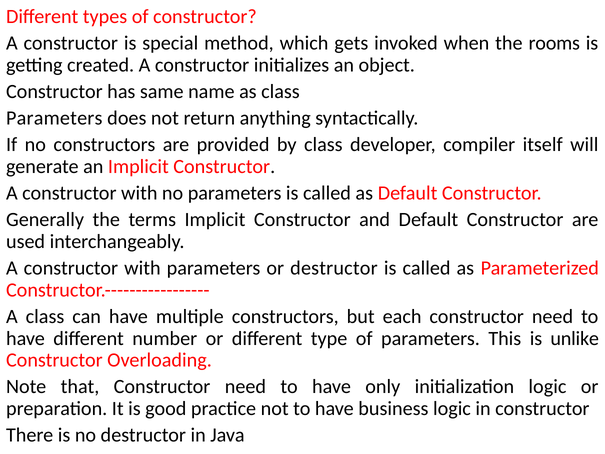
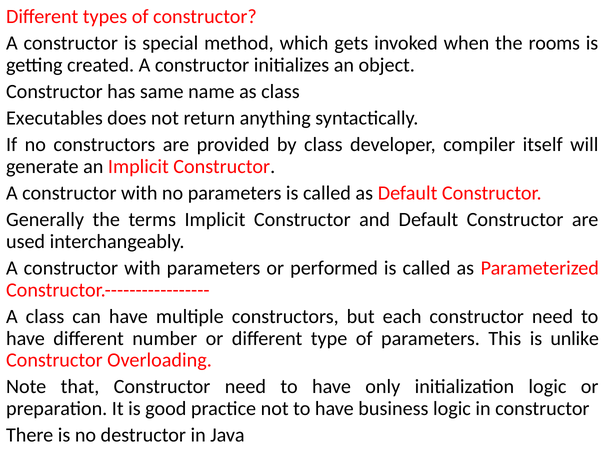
Parameters: Parameters -> Executables (54, 118)
or destructor: destructor -> performed (334, 268)
